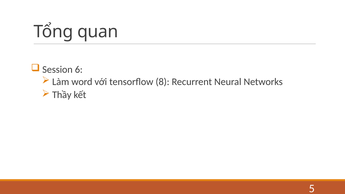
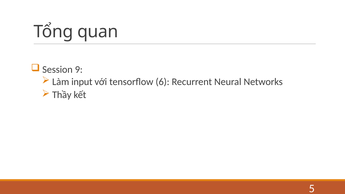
6: 6 -> 9 (79, 70)
word: word -> input (82, 82)
8: 8 -> 6 (163, 82)
